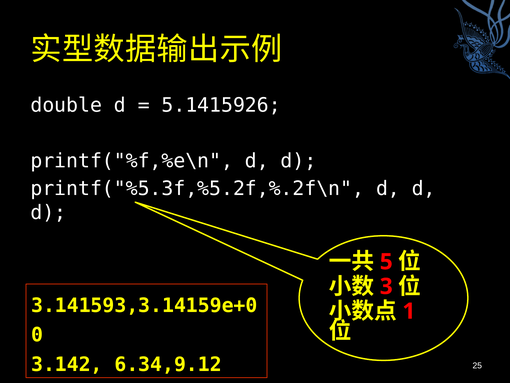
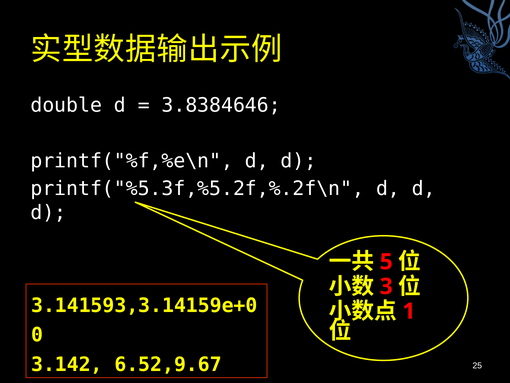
5.1415926: 5.1415926 -> 3.8384646 (221, 105)
6.34,9.12: 6.34,9.12 -> 6.52,9.67 (168, 364)
